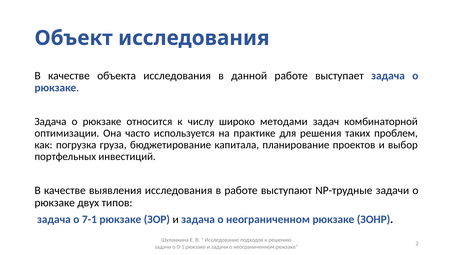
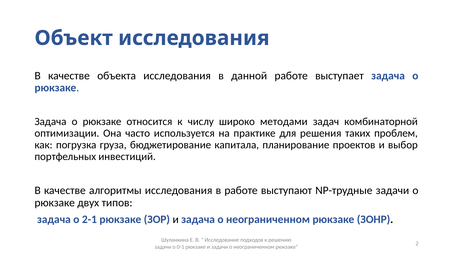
выявления: выявления -> алгоритмы (115, 190)
7-1: 7-1 -> 2-1 (89, 219)
